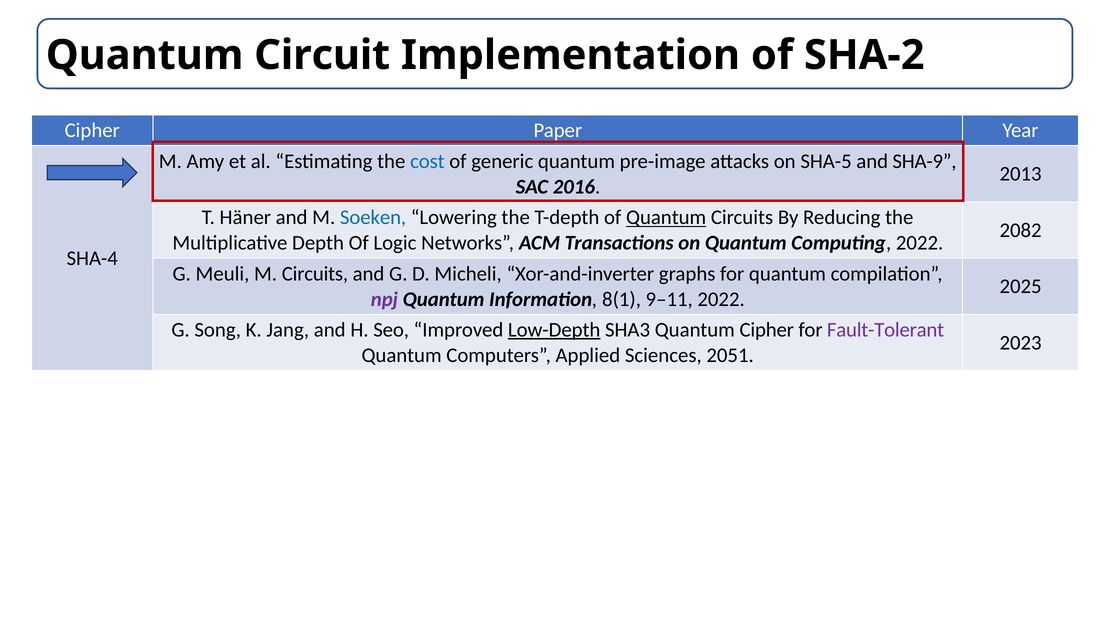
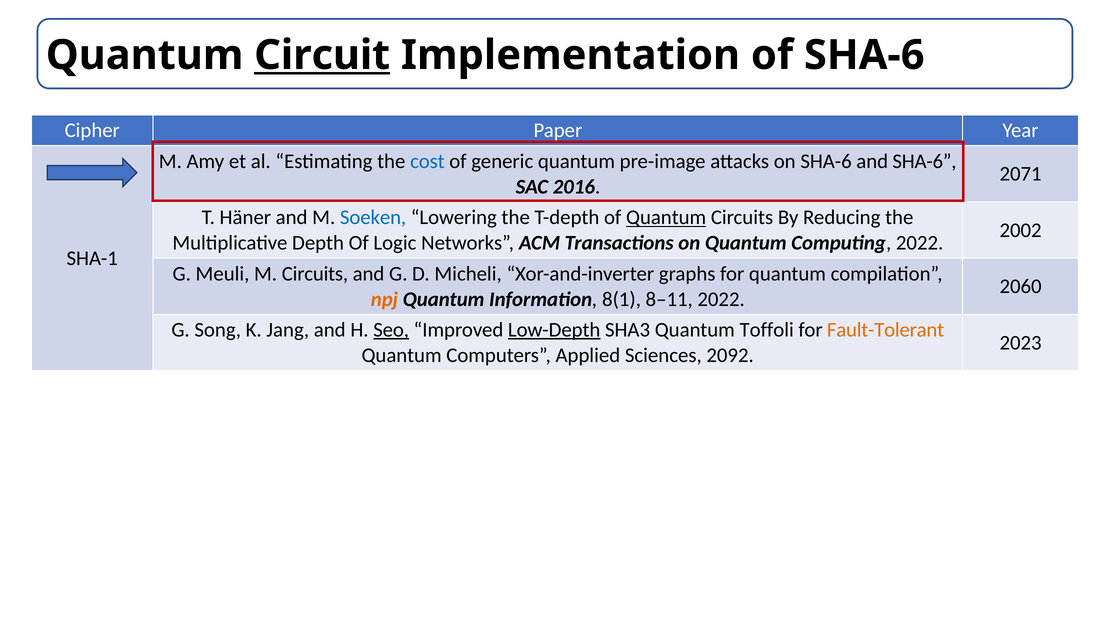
Circuit underline: none -> present (322, 55)
of SHA-2: SHA-2 -> SHA-6 (864, 55)
on SHA-5: SHA-5 -> SHA-6 (826, 161)
and SHA-9: SHA-9 -> SHA-6 (924, 161)
2013: 2013 -> 2071 (1021, 174)
2082: 2082 -> 2002 (1021, 230)
SHA-4: SHA-4 -> SHA-1 (92, 258)
2025: 2025 -> 2060 (1021, 286)
npj colour: purple -> orange (384, 299)
9–11: 9–11 -> 8–11 (669, 299)
Seo underline: none -> present (391, 330)
Quantum Cipher: Cipher -> Toffoli (767, 330)
Fault-Tolerant colour: purple -> orange (886, 330)
2051: 2051 -> 2092 (730, 355)
